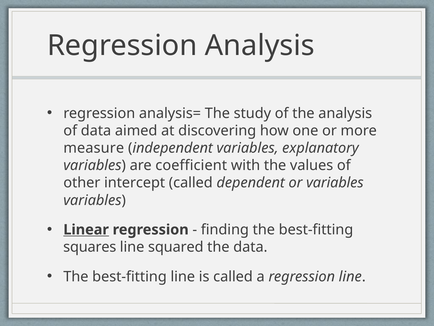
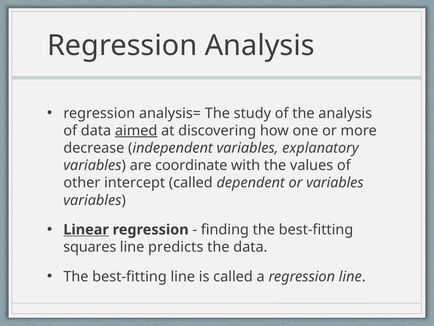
aimed underline: none -> present (136, 130)
measure: measure -> decrease (94, 148)
coefficient: coefficient -> coordinate (191, 165)
squared: squared -> predicts (176, 247)
